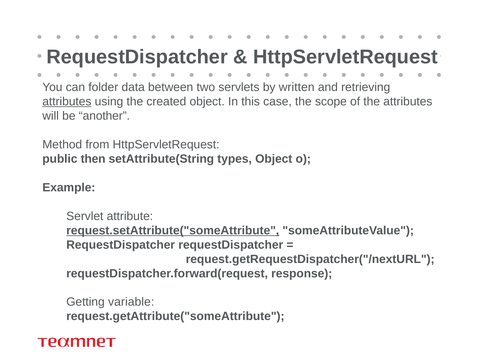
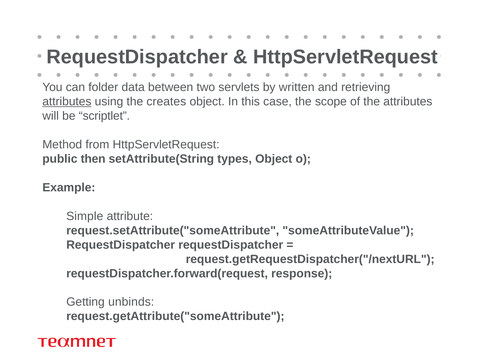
created: created -> creates (166, 102)
another: another -> scriptlet (104, 116)
Servlet: Servlet -> Simple (85, 216)
request.setAttribute("someAttribute underline: present -> none (173, 231)
variable: variable -> unbinds (131, 302)
